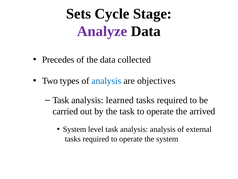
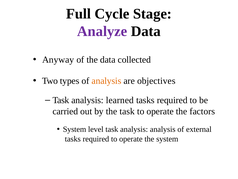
Sets: Sets -> Full (79, 14)
Precedes: Precedes -> Anyway (58, 60)
analysis colour: blue -> orange (106, 81)
arrived: arrived -> factors (202, 111)
